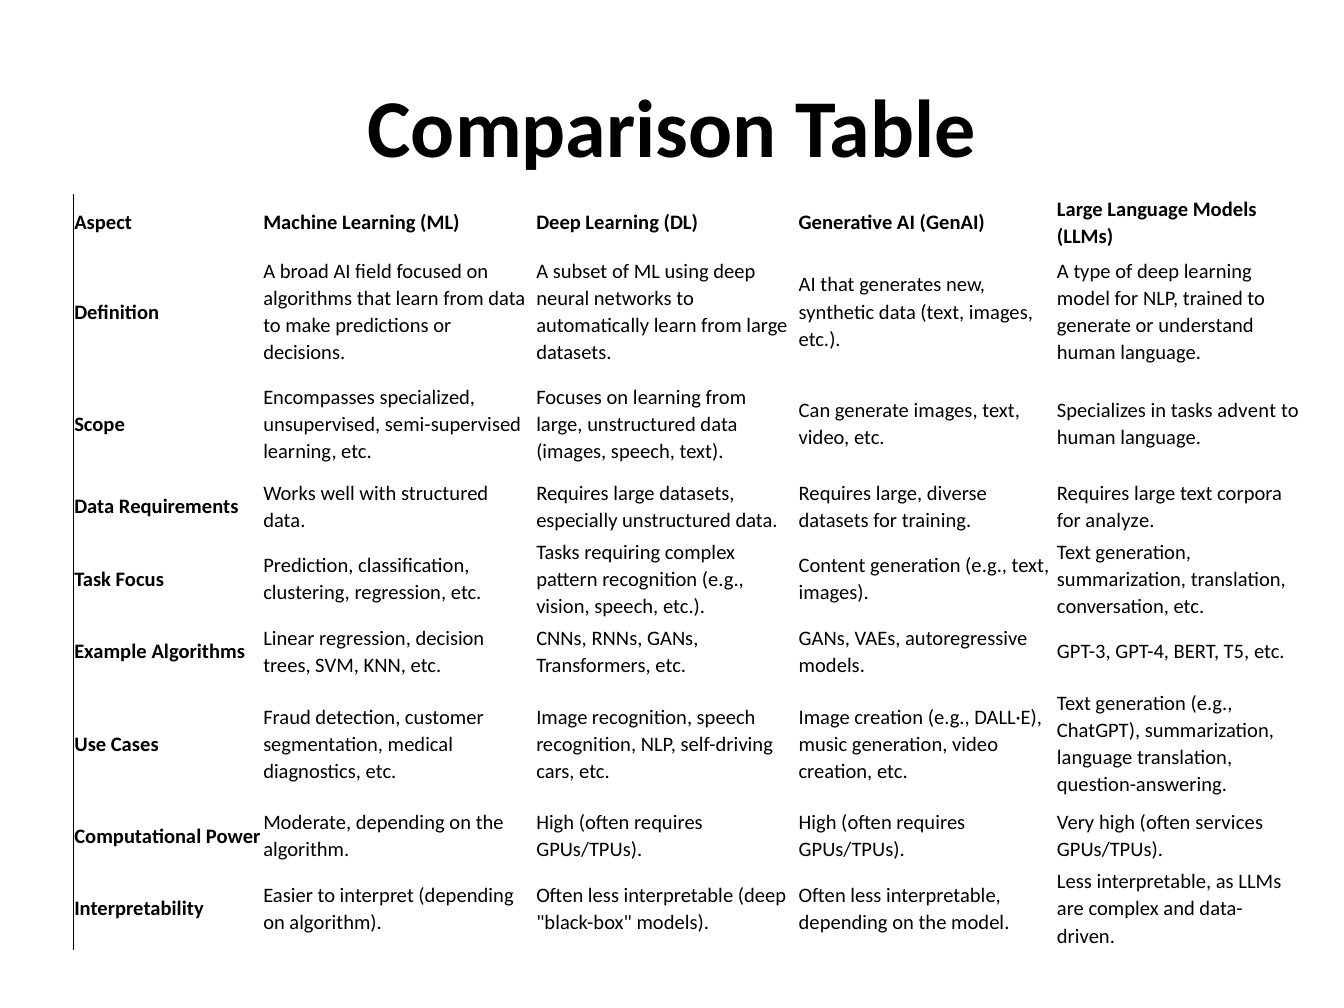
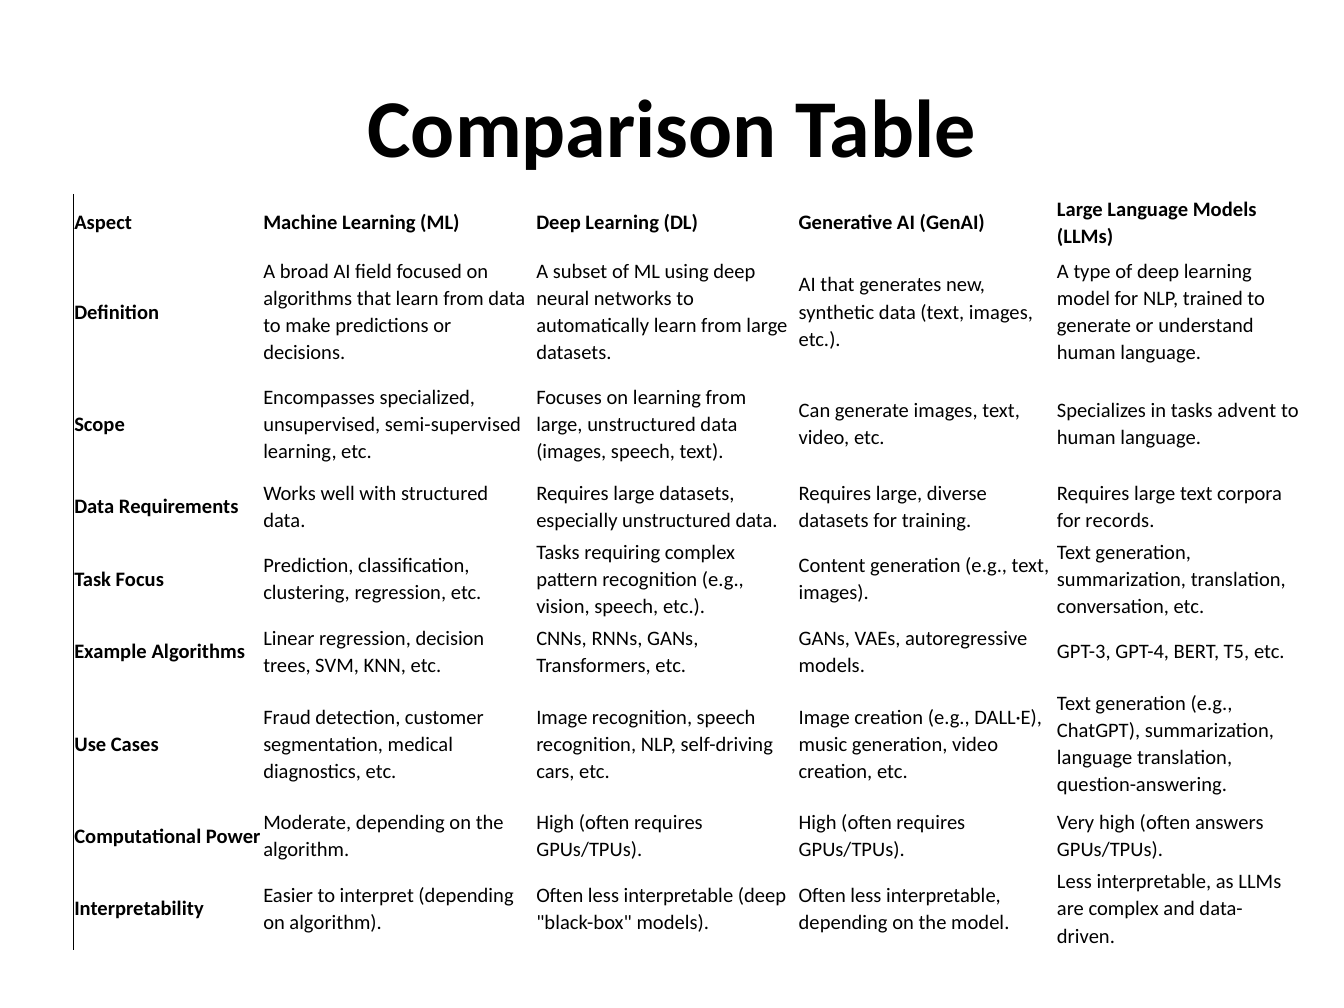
analyze: analyze -> records (1120, 520)
services: services -> answers (1229, 823)
